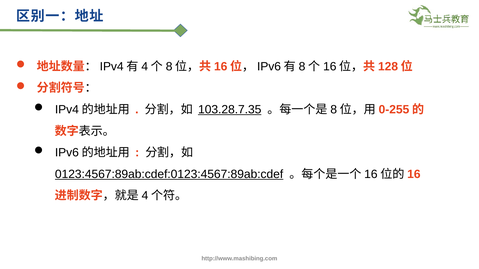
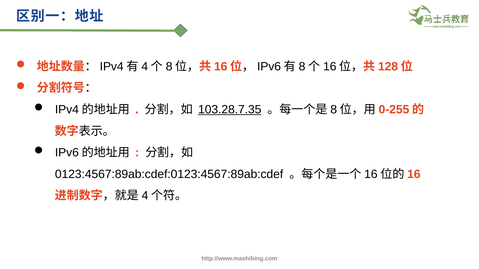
0123:4567:89ab:cdef:0123:4567:89ab:cdef underline: present -> none (169, 174)
